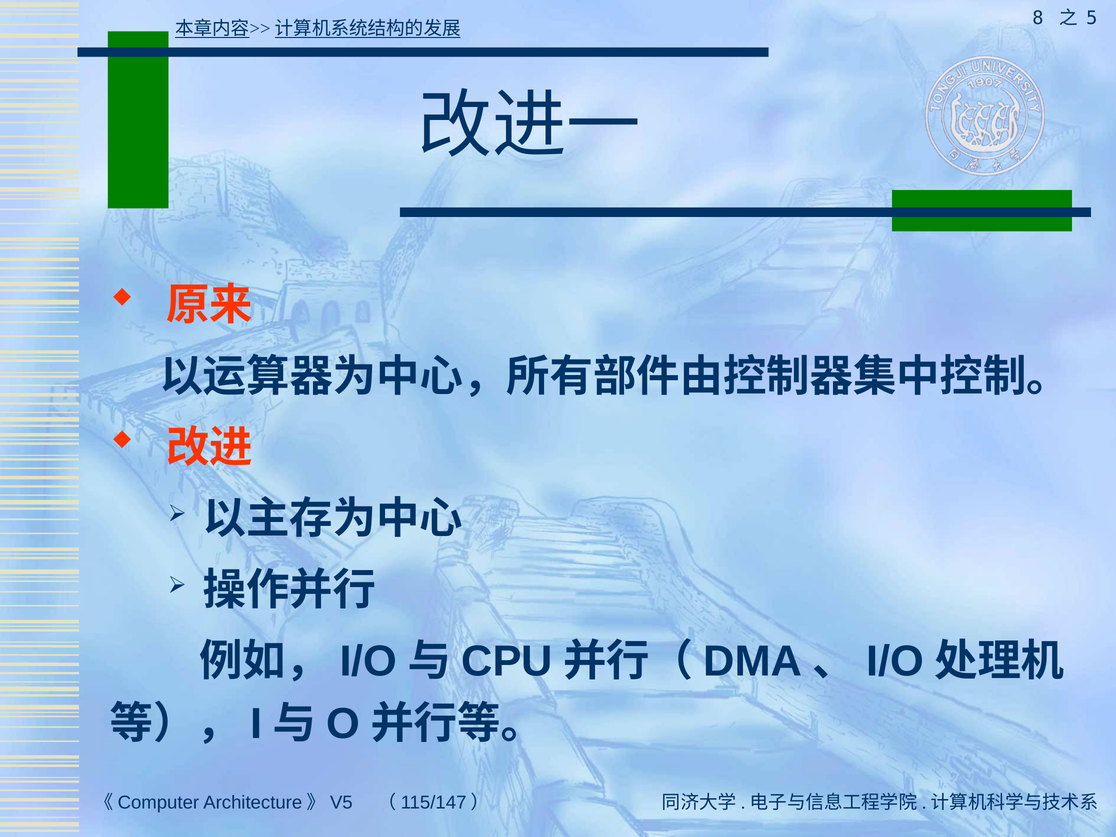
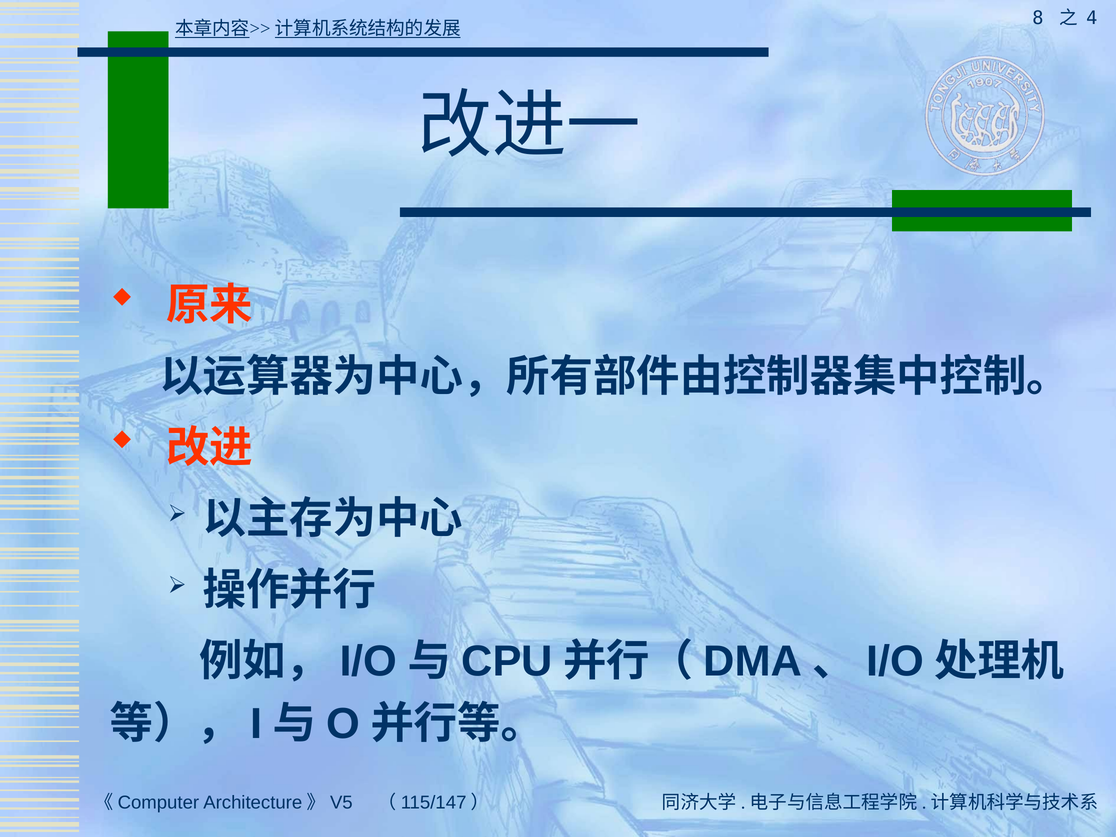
5: 5 -> 4 (1092, 18)
